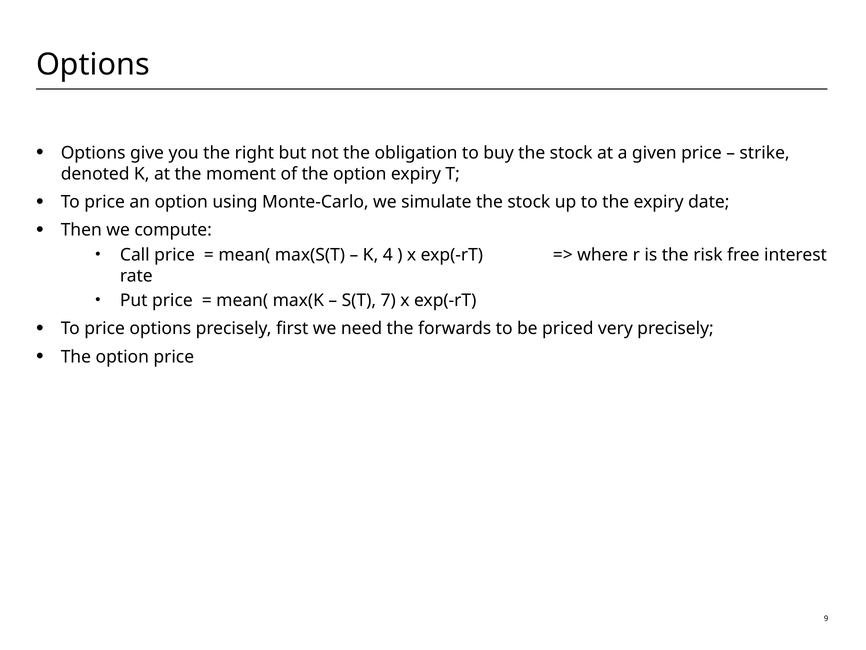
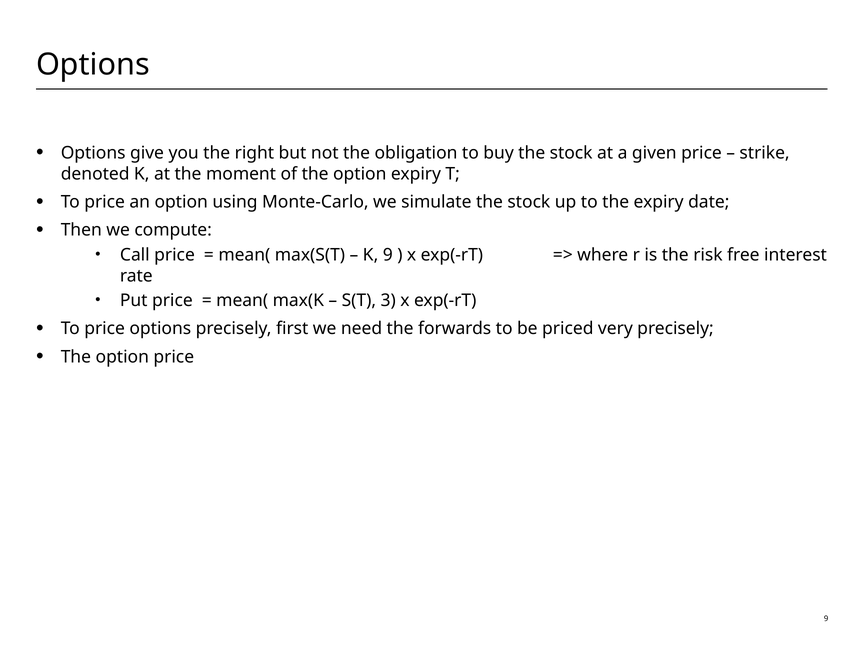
K 4: 4 -> 9 (388, 255)
7: 7 -> 3 (388, 300)
